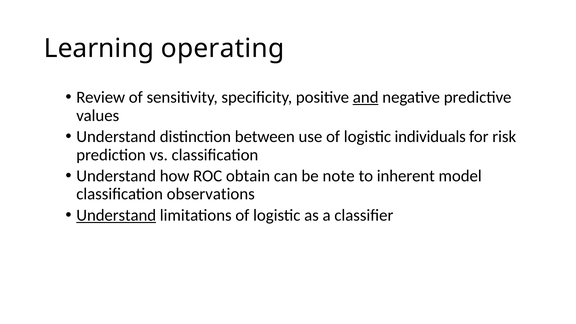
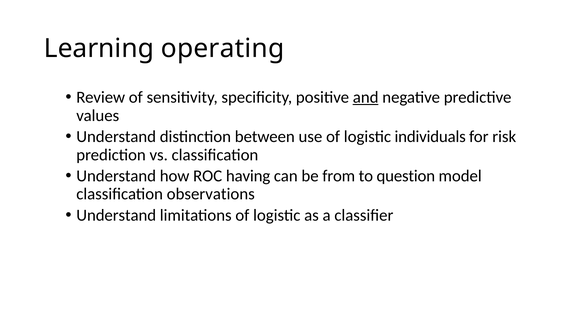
obtain: obtain -> having (248, 176)
note: note -> from (339, 176)
inherent: inherent -> question (406, 176)
Understand underline: present -> none (116, 215)
